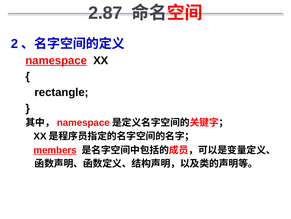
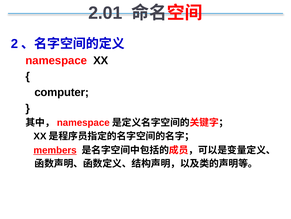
2.87: 2.87 -> 2.01 (105, 13)
namespace underline: present -> none (56, 60)
rectangle: rectangle -> computer (62, 92)
